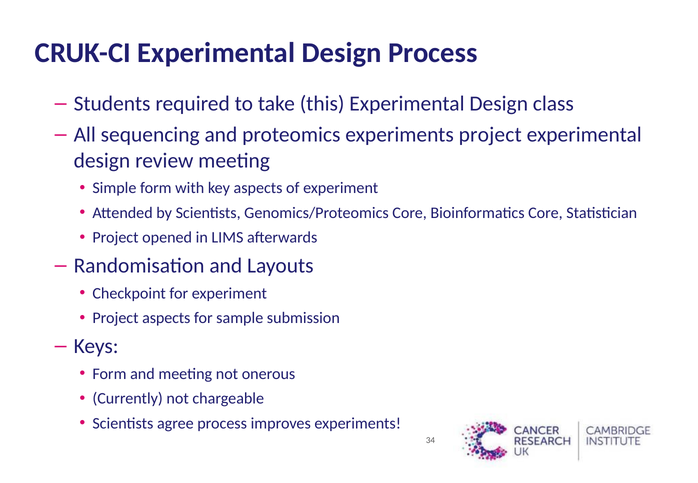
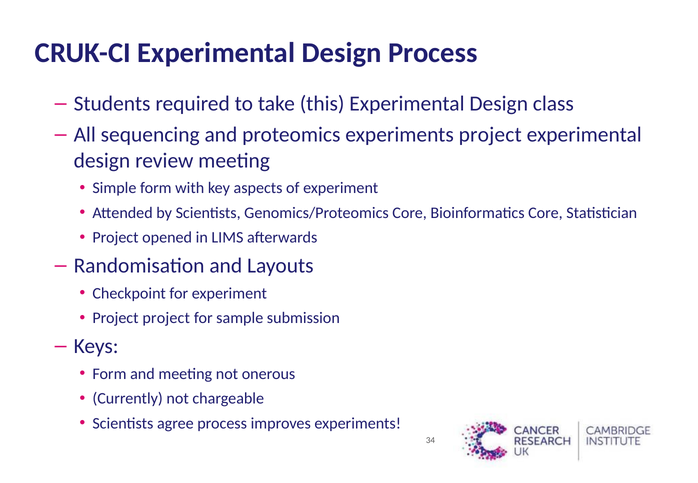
Project aspects: aspects -> project (166, 318)
